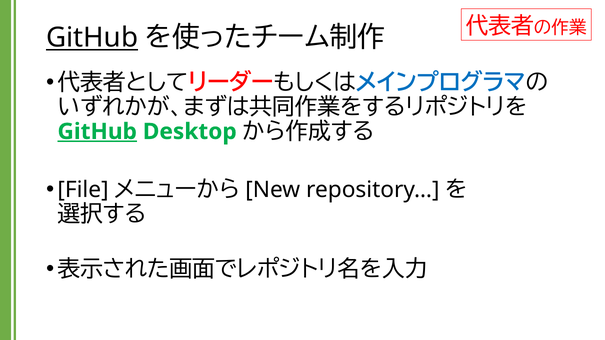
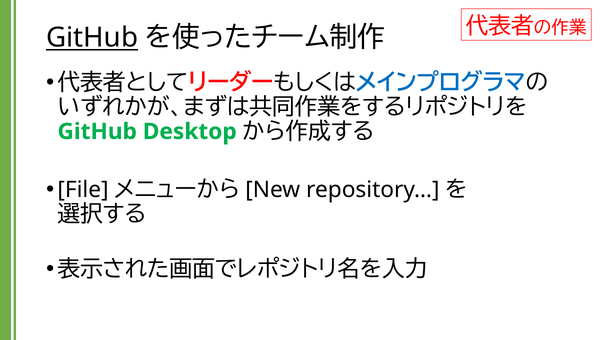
GitHub underline: present -> none (97, 132)
